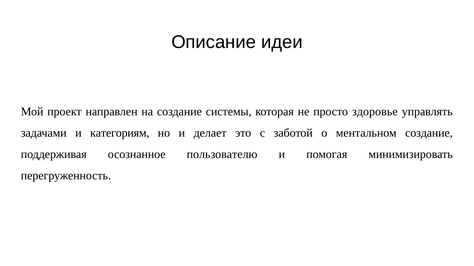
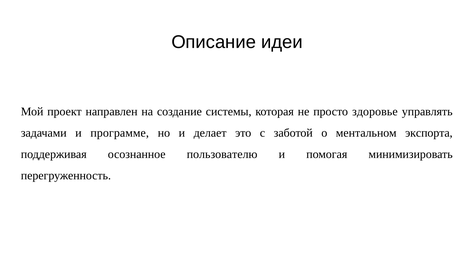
категориям: категориям -> программе (120, 133)
ментальном создание: создание -> экспорта (429, 133)
